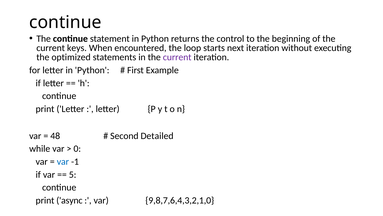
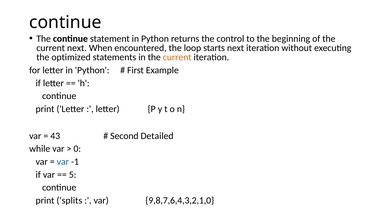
current keys: keys -> next (77, 48)
current colour: purple -> orange (177, 57)
48: 48 -> 43 (55, 135)
async: async -> splits (69, 200)
